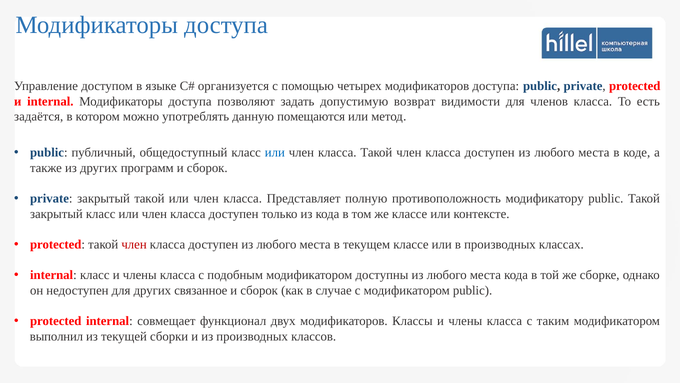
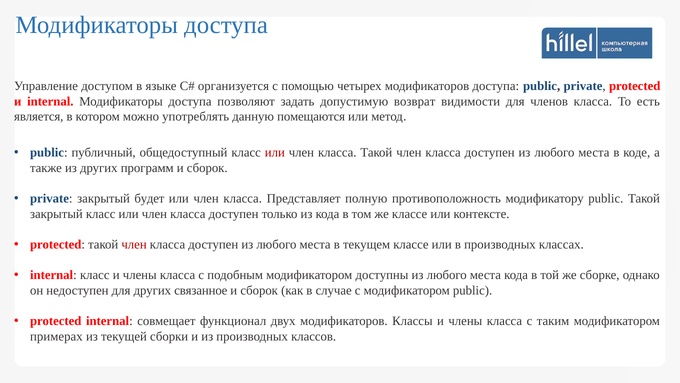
задаётся: задаётся -> является (39, 117)
или colour: blue -> red (275, 152)
закрытый такой: такой -> будет (149, 198)
выполнил: выполнил -> примерах (56, 336)
